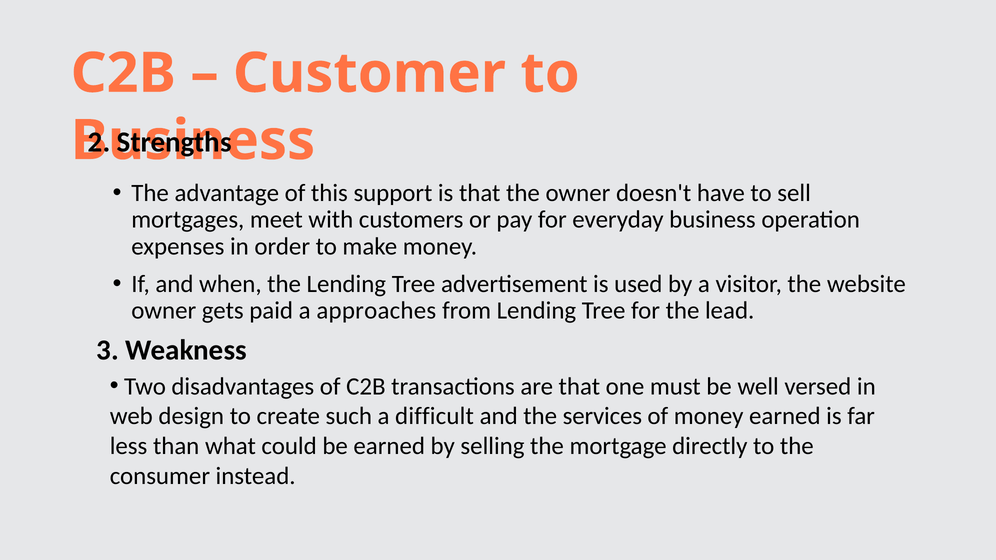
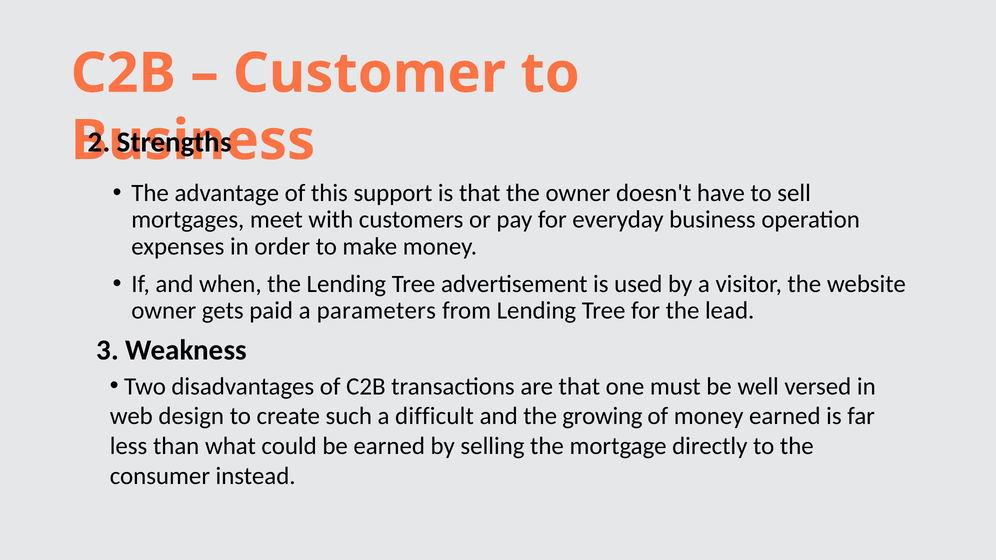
approaches: approaches -> parameters (376, 311)
services: services -> growing (602, 416)
